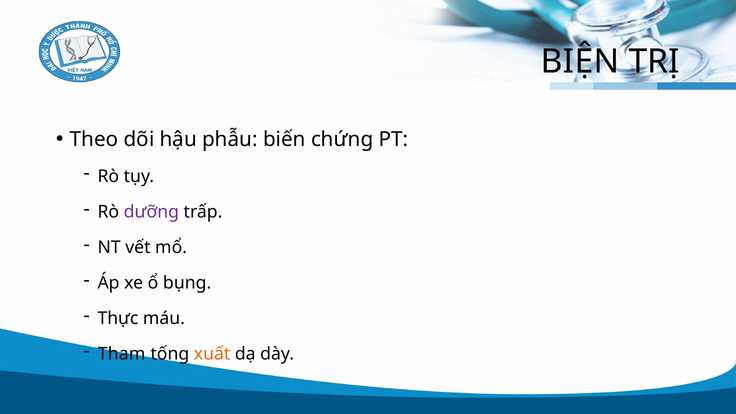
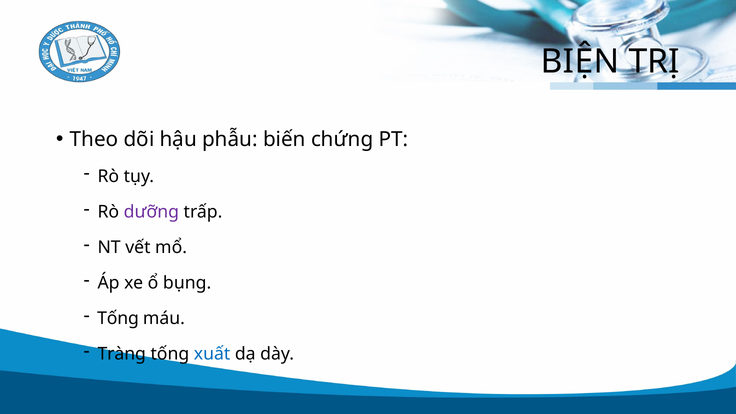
Thực: Thực -> Tống (118, 319)
Tham: Tham -> Tràng (122, 354)
xuất colour: orange -> blue (212, 354)
